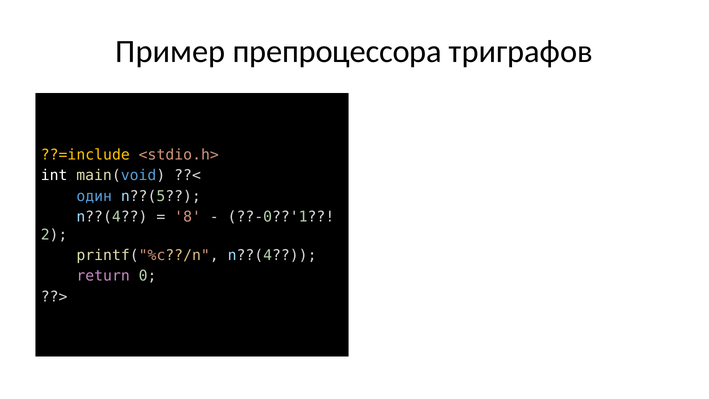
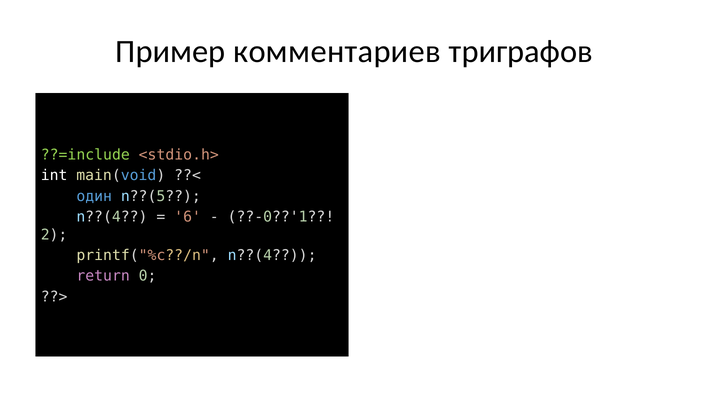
препроцессора: препроцессора -> комментариев (337, 51)
??=include colour: yellow -> light green (85, 155)
8: 8 -> 6 (188, 217)
